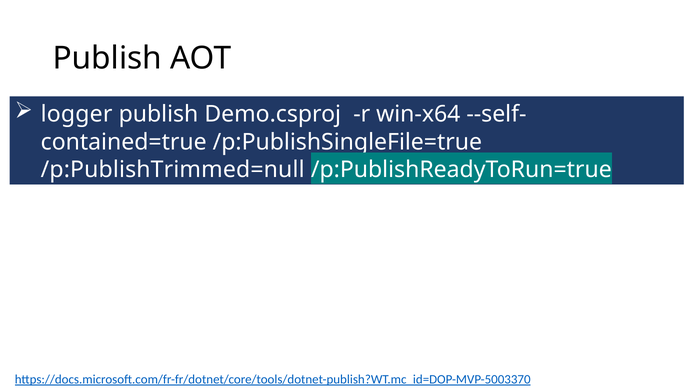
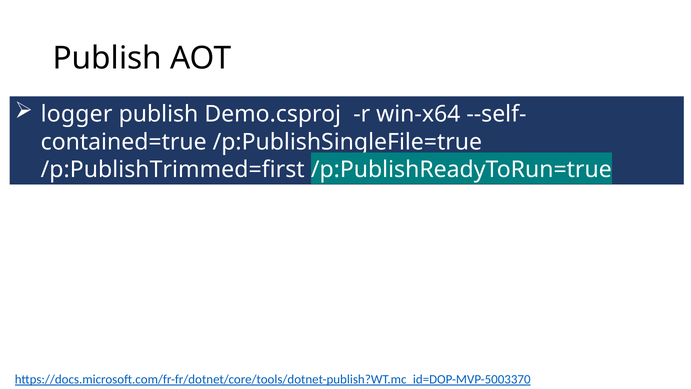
/p:PublishTrimmed=null: /p:PublishTrimmed=null -> /p:PublishTrimmed=first (173, 170)
